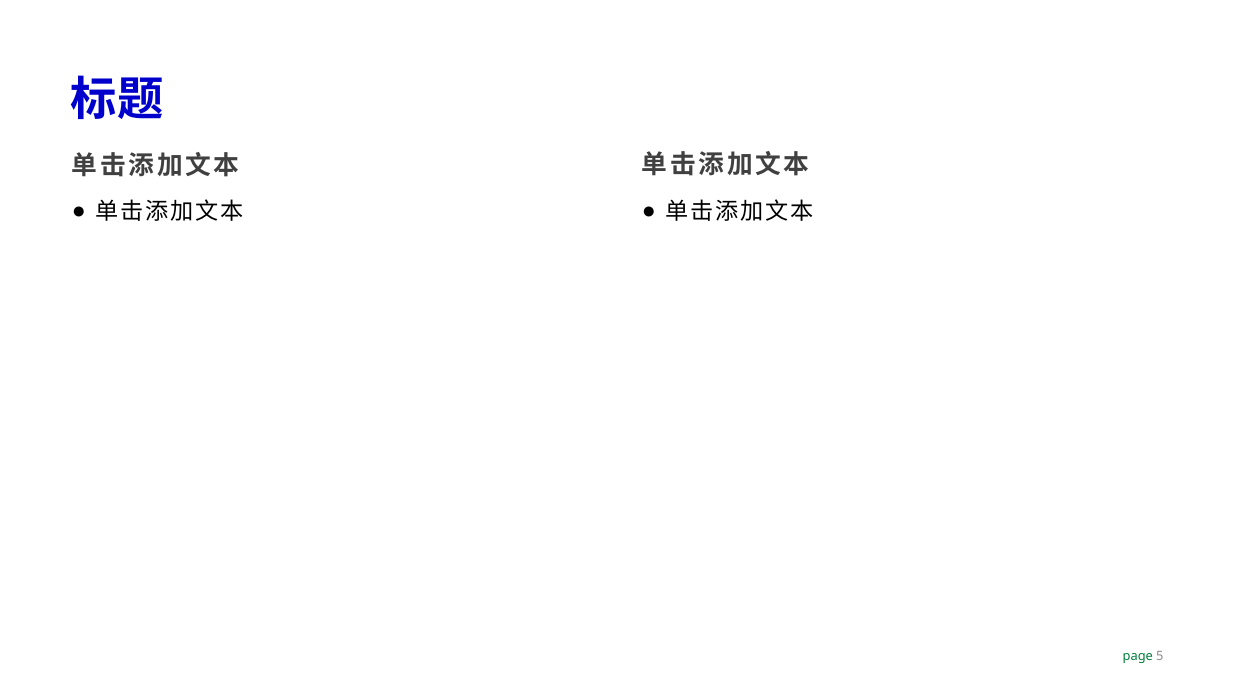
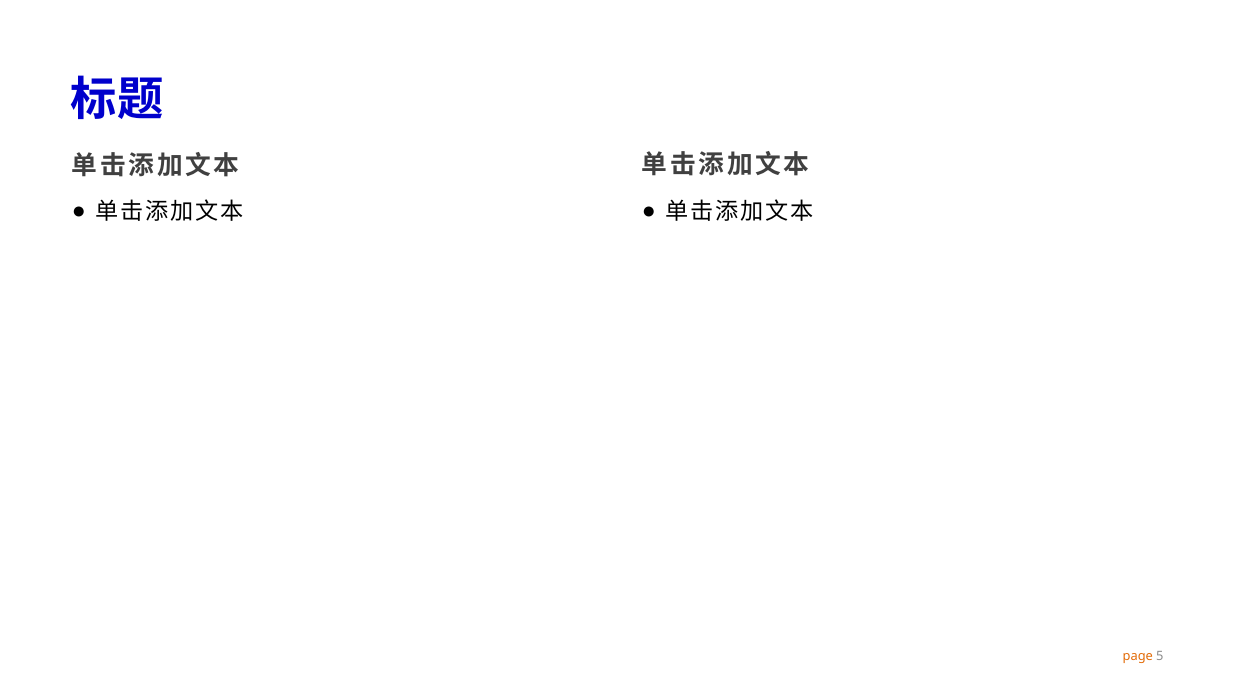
page colour: green -> orange (1138, 656)
